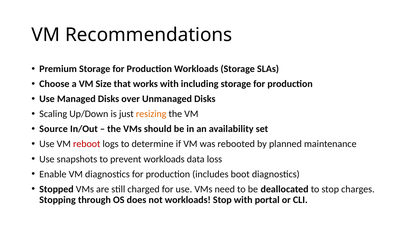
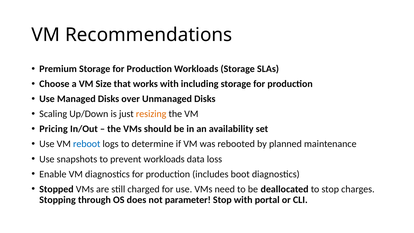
Source: Source -> Pricing (54, 129)
reboot colour: red -> blue (87, 144)
not workloads: workloads -> parameter (188, 200)
